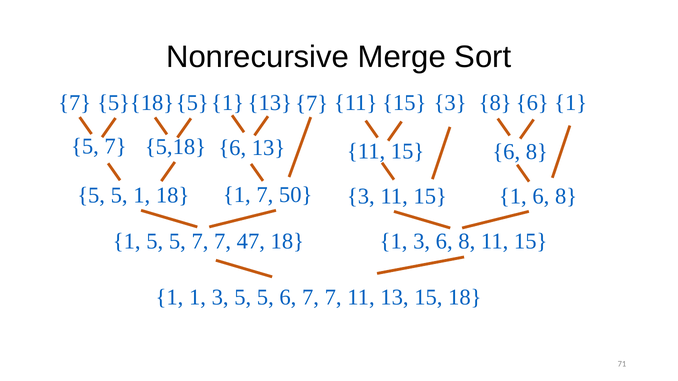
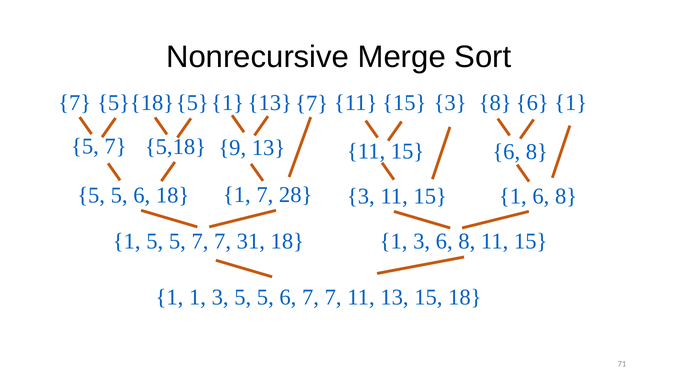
5,18 6: 6 -> 9 (232, 148)
1: 1 -> 6 (142, 196)
50: 50 -> 28 (296, 195)
47: 47 -> 31 (251, 242)
